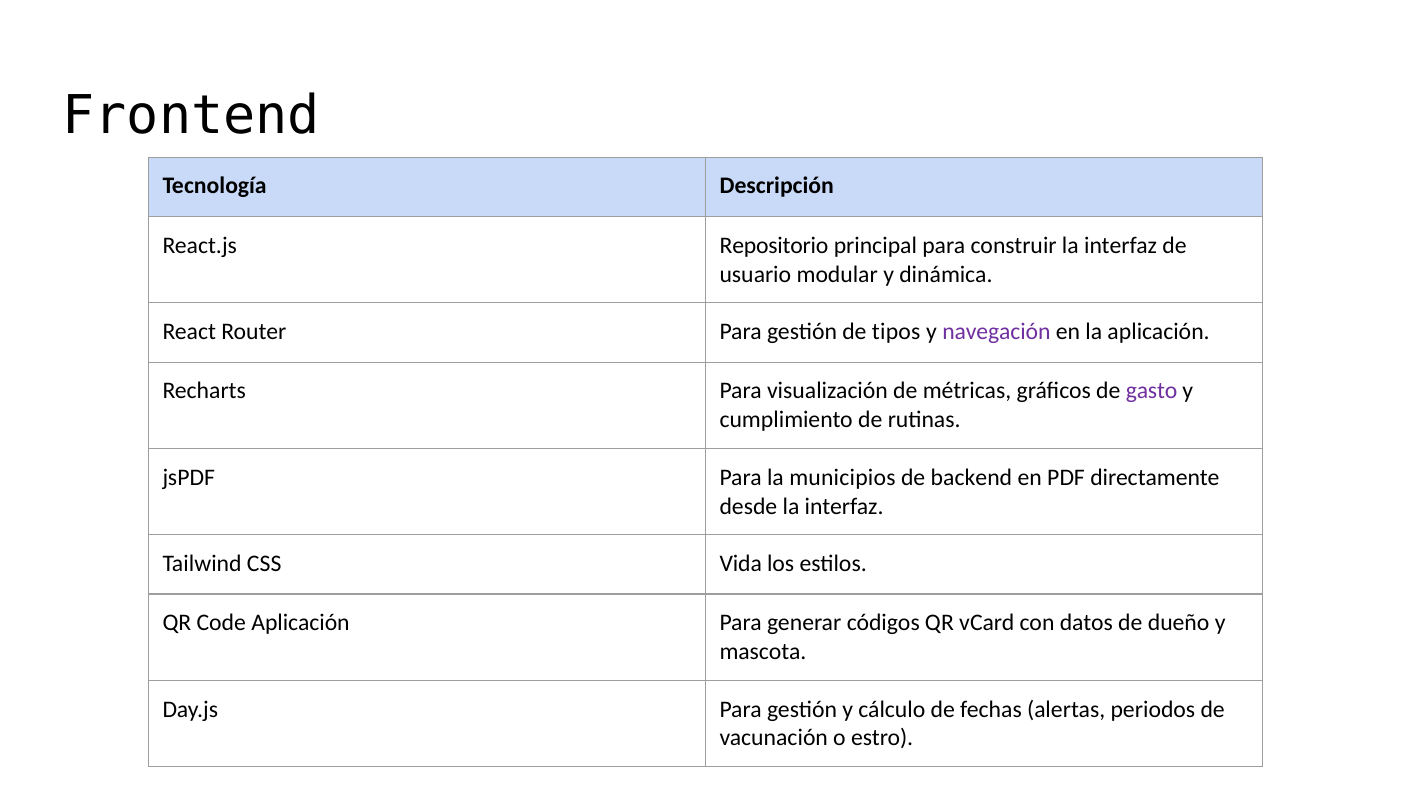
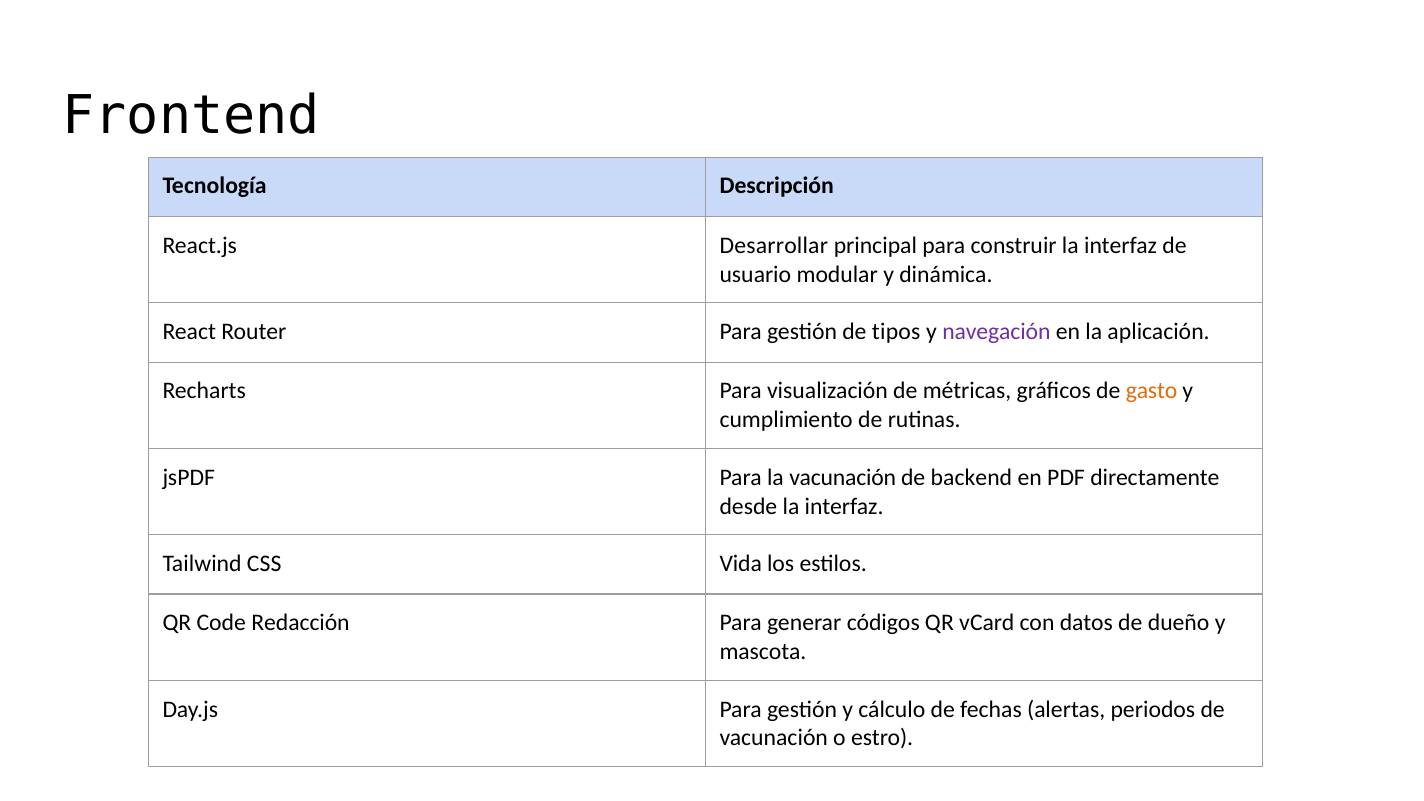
Repositorio: Repositorio -> Desarrollar (774, 245)
gasto colour: purple -> orange (1152, 391)
la municipios: municipios -> vacunación (843, 477)
Code Aplicación: Aplicación -> Redacción (301, 623)
